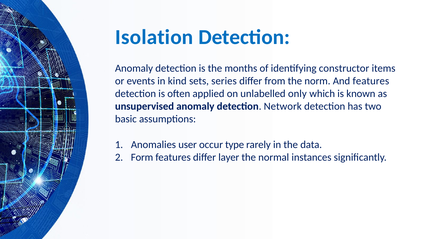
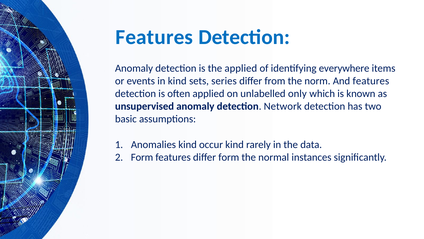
Isolation: Isolation -> Features (154, 37)
the months: months -> applied (241, 68)
constructor: constructor -> everywhere (344, 68)
Anomalies user: user -> kind (188, 144)
occur type: type -> kind (235, 144)
differ layer: layer -> form (229, 157)
